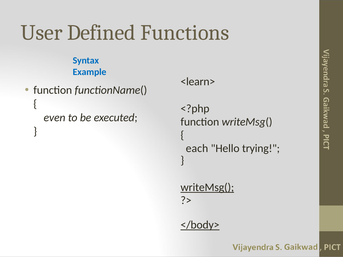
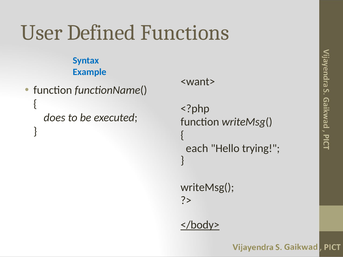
<learn>: <learn> -> <want> (198, 82)
even: even -> does (55, 118)
writeMsg( underline: present -> none (207, 188)
